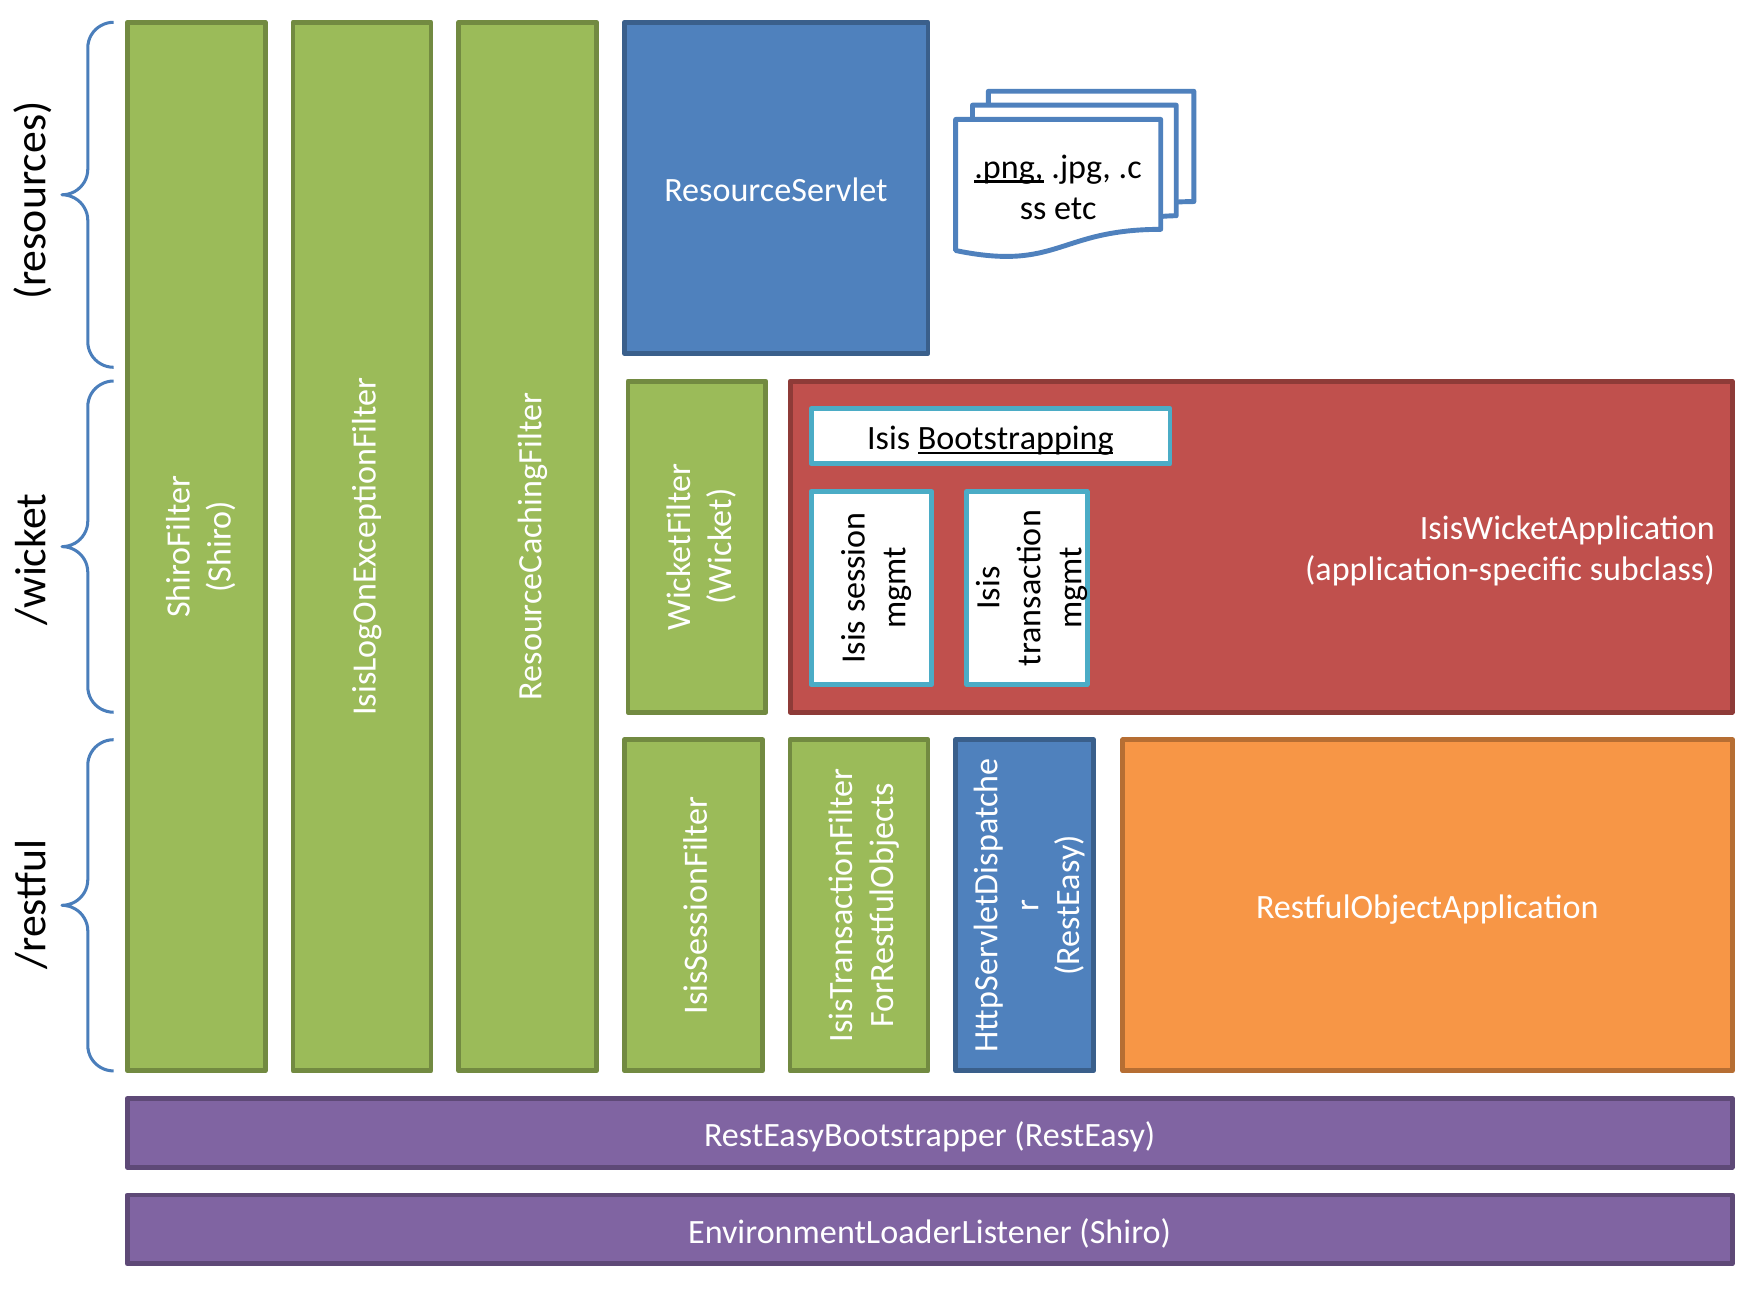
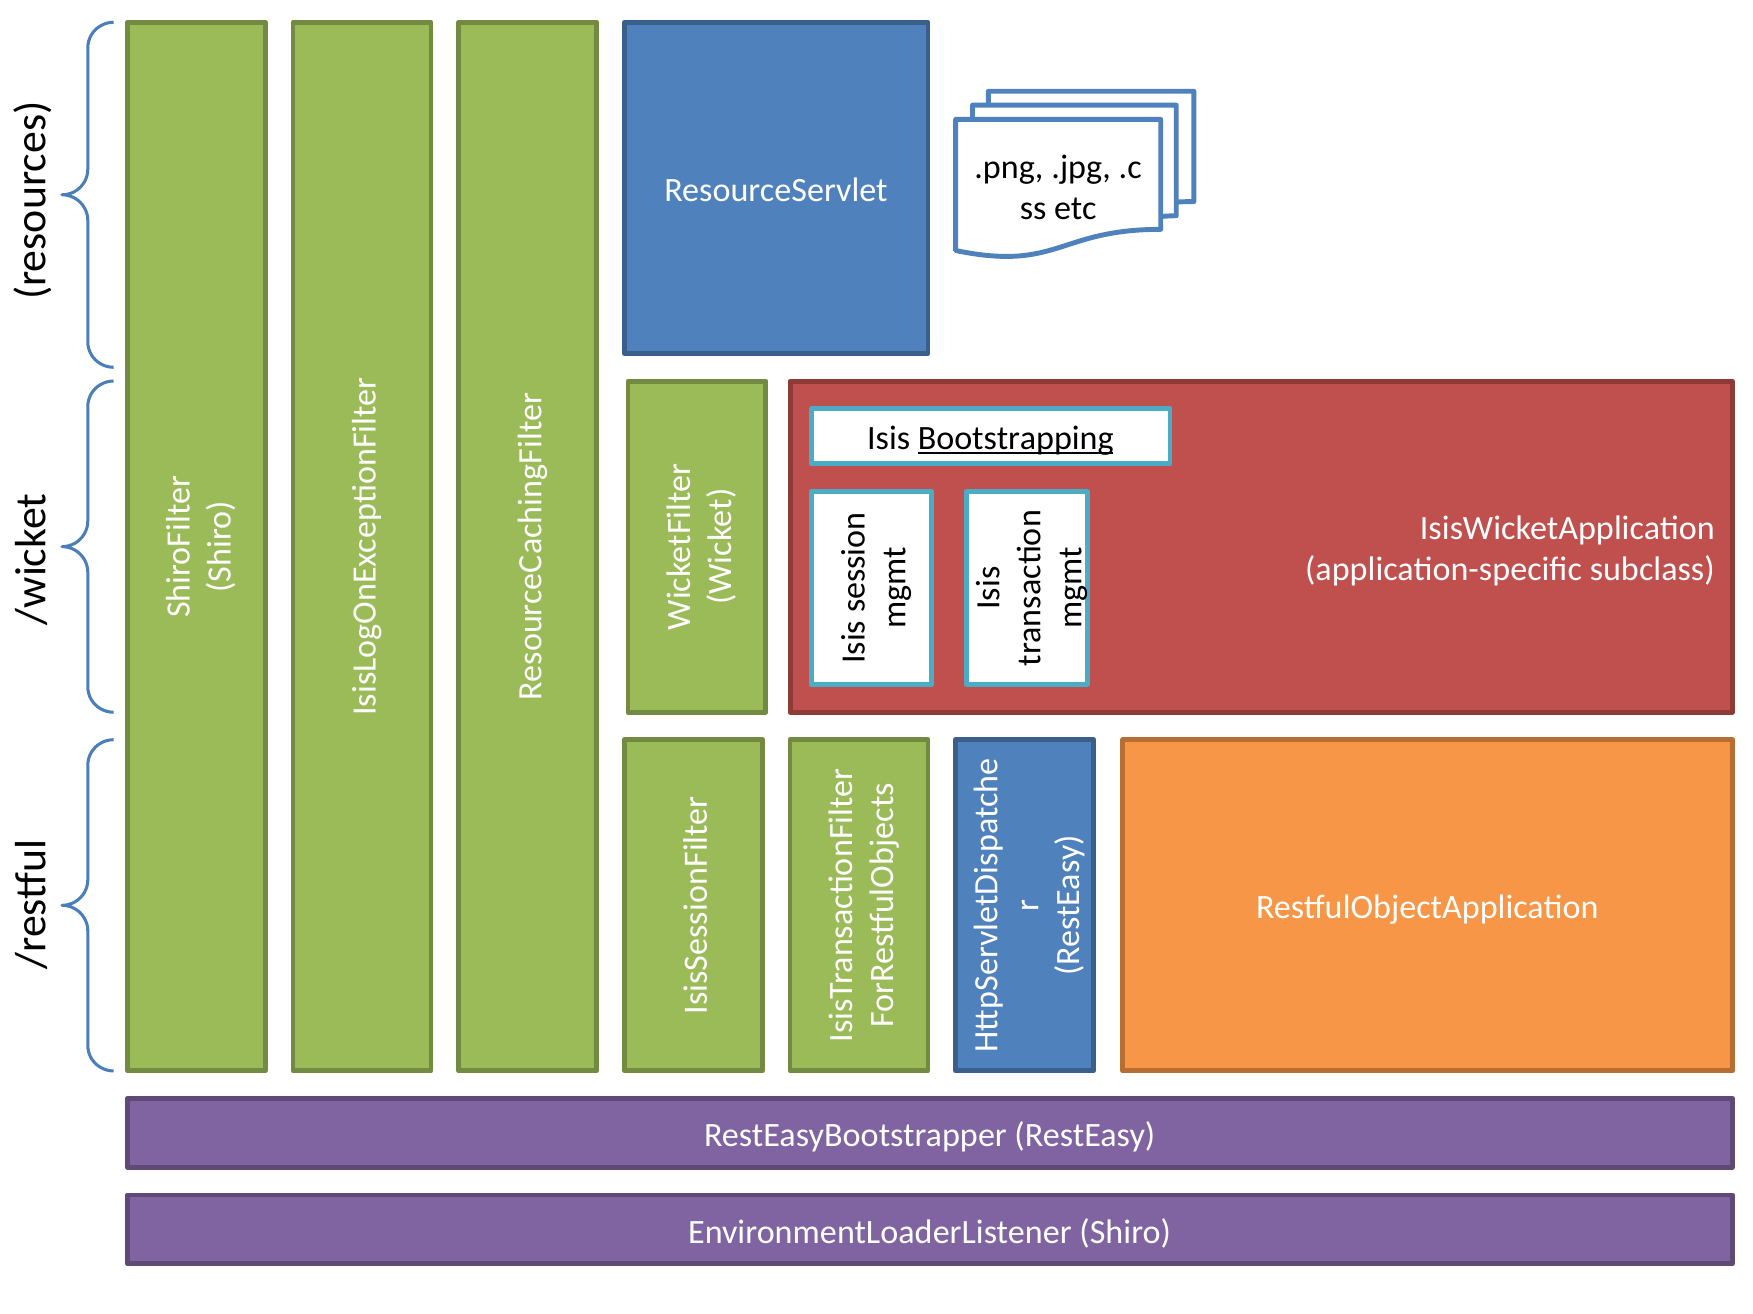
.png underline: present -> none (1009, 167)
